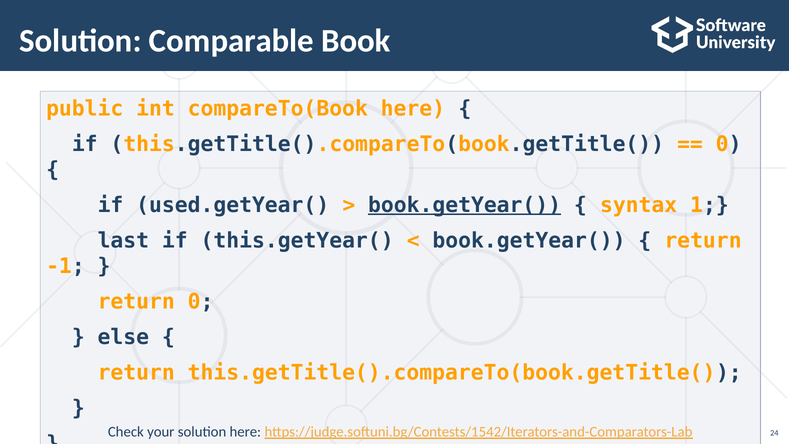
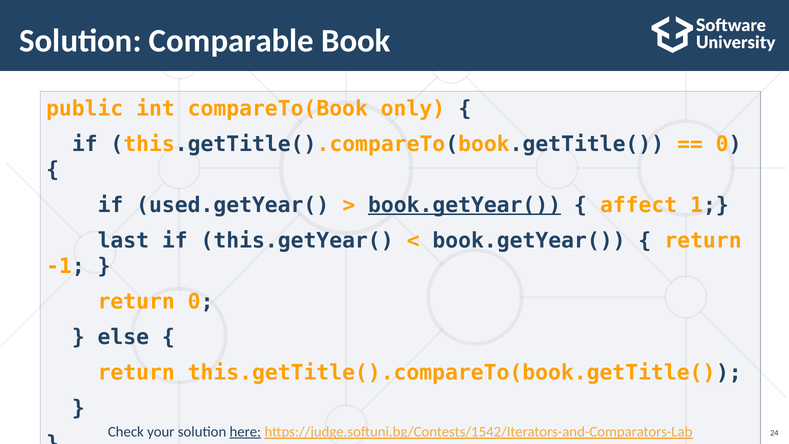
compareTo(Book here: here -> only (413, 108)
syntax: syntax -> affect (639, 205)
here underline: none -> present (245, 432)
